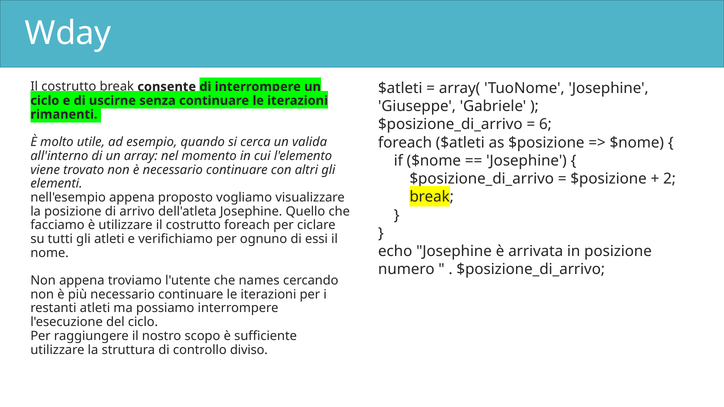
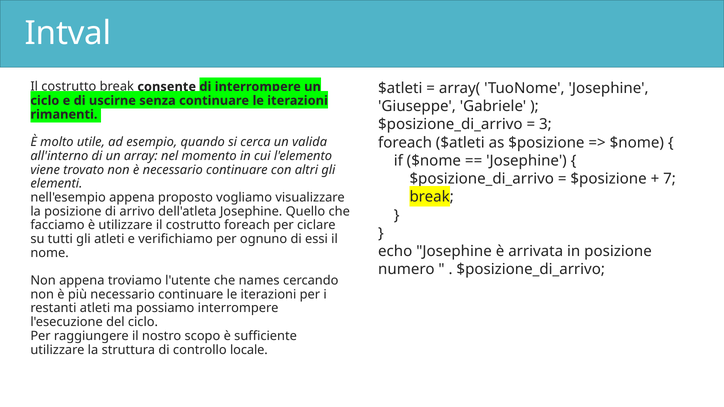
Wday: Wday -> Intval (68, 33)
6: 6 -> 3 (545, 125)
2: 2 -> 7 (670, 179)
diviso: diviso -> locale (249, 350)
